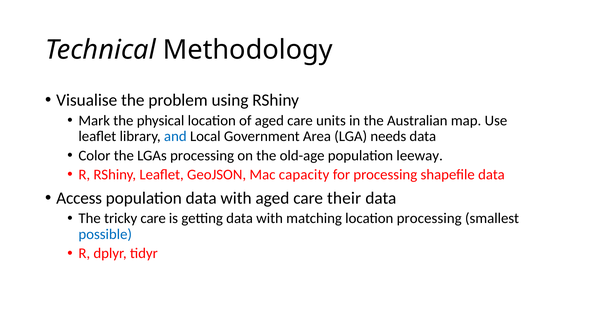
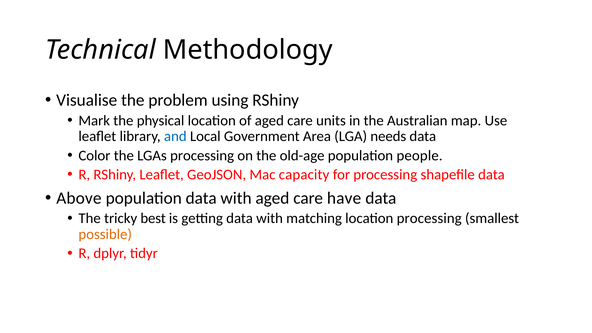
leeway: leeway -> people (420, 155)
Access: Access -> Above (79, 198)
their: their -> have (344, 198)
tricky care: care -> best (153, 218)
possible colour: blue -> orange (105, 234)
